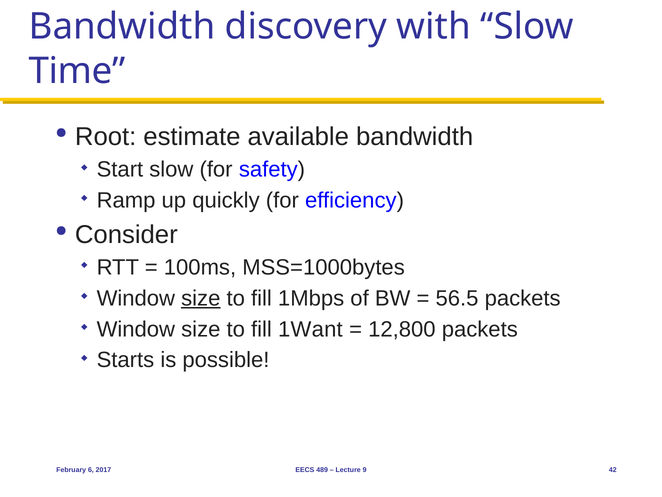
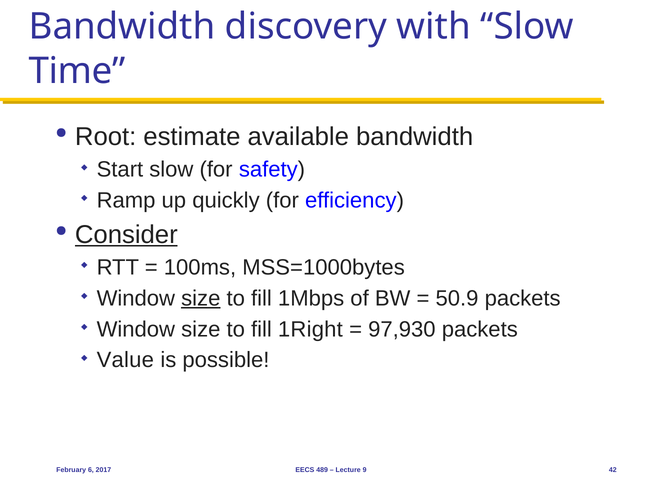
Consider underline: none -> present (126, 234)
56.5: 56.5 -> 50.9 (457, 298)
1Want: 1Want -> 1Right (310, 329)
12,800: 12,800 -> 97,930 (402, 329)
Starts: Starts -> Value (125, 360)
